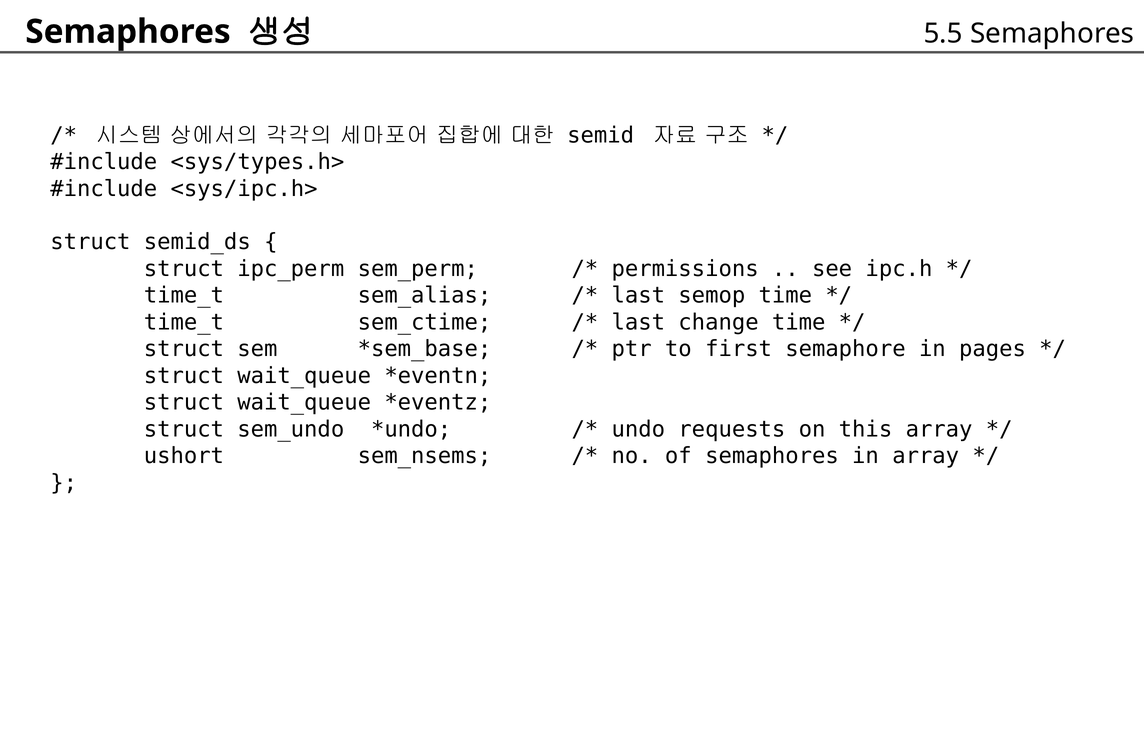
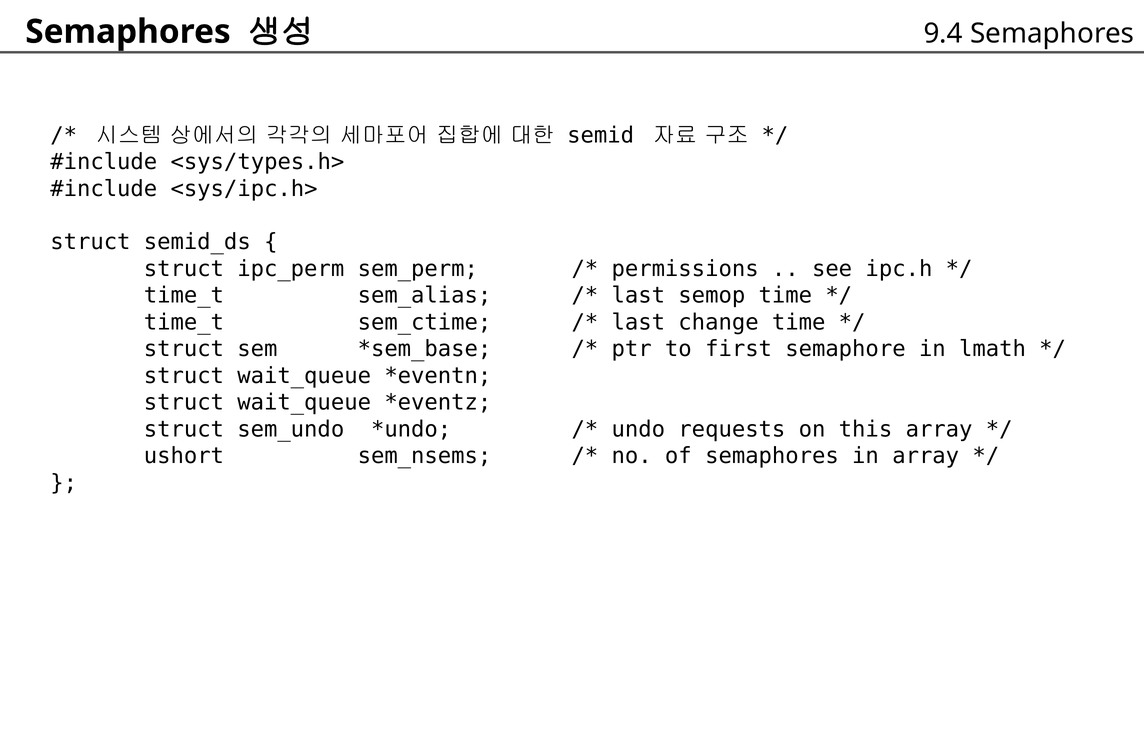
5.5: 5.5 -> 9.4 (943, 34)
pages: pages -> lmath (993, 349)
